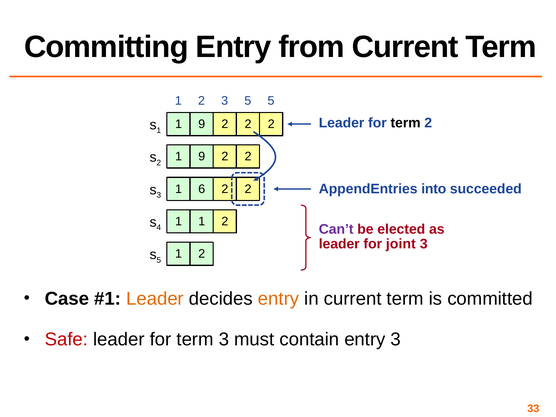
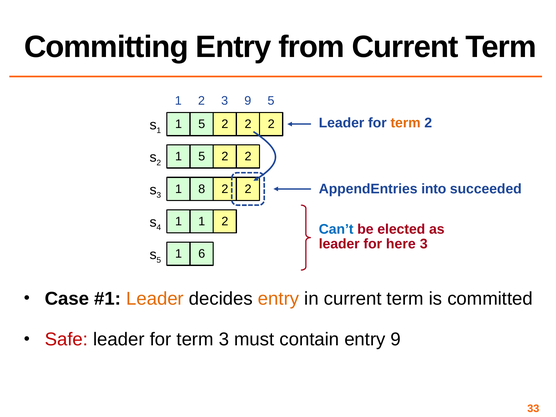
3 5: 5 -> 9 (248, 101)
term colour: black -> orange (406, 123)
9: 9 -> 5 (202, 124)
9: 9 -> 5 (202, 157)
6: 6 -> 8 (202, 189)
Can’t colour: purple -> blue (336, 229)
joint: joint -> here (401, 244)
2: 2 -> 6 (202, 254)
entry 3: 3 -> 9 (396, 340)
